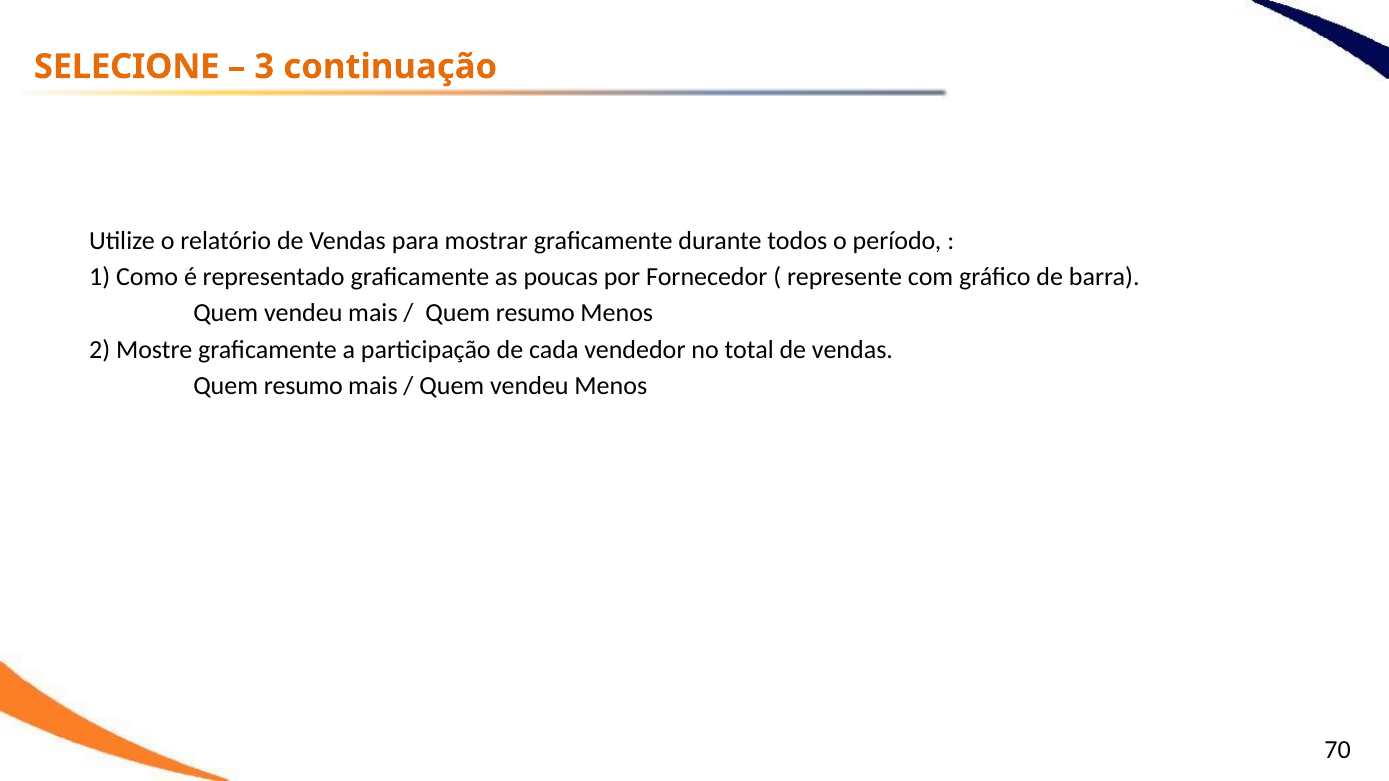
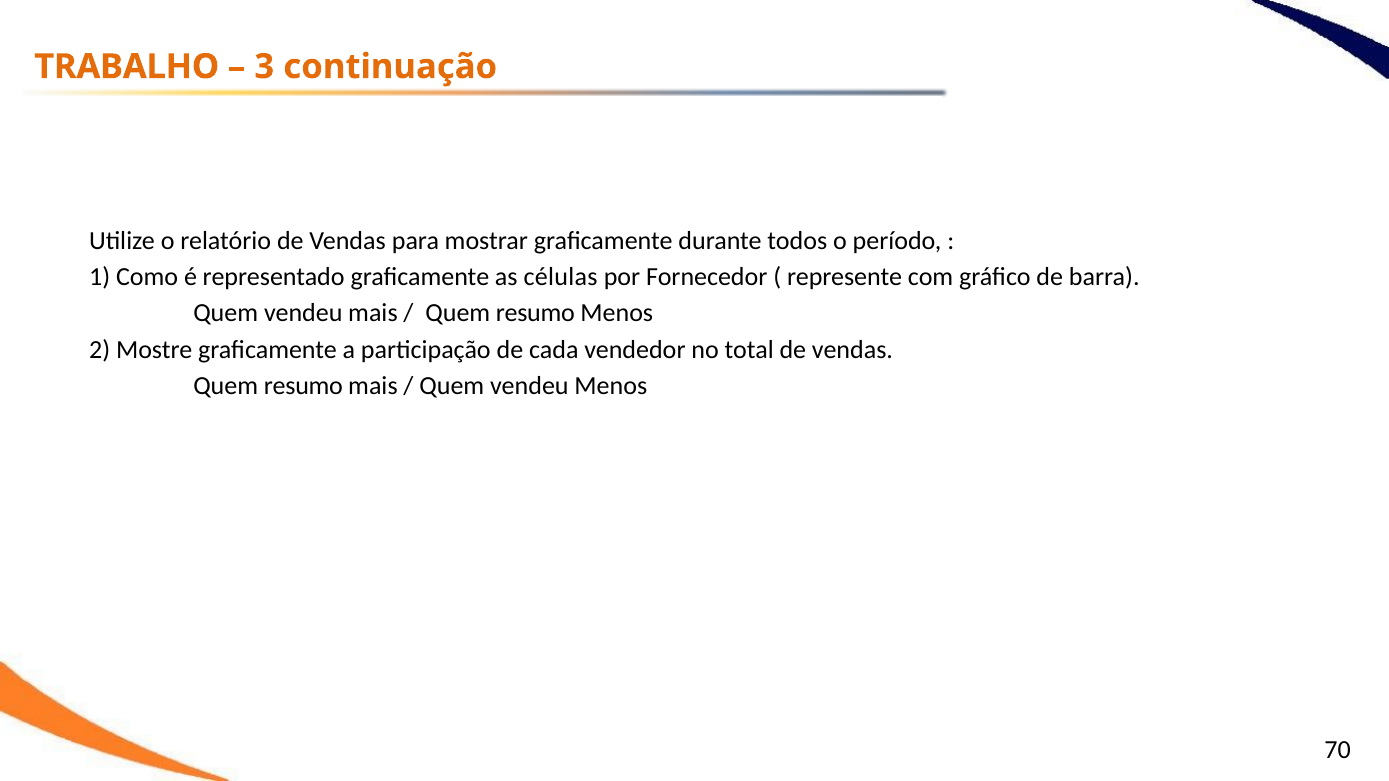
SELECIONE: SELECIONE -> TRABALHO (127, 67)
poucas: poucas -> células (561, 277)
